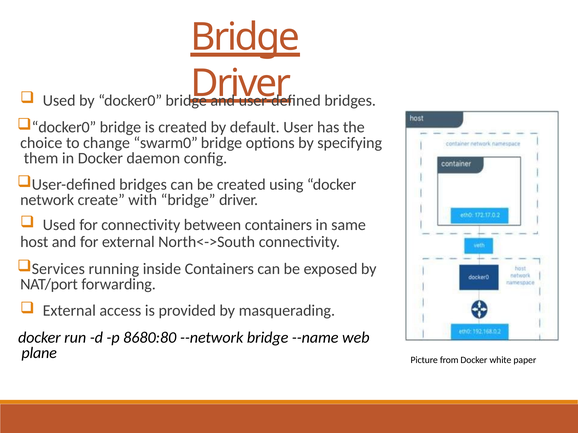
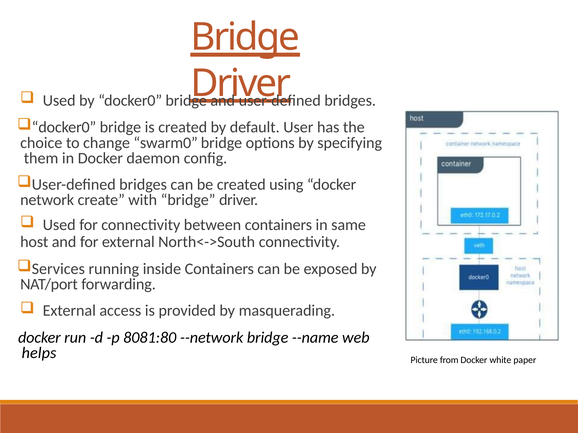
8680:80: 8680:80 -> 8081:80 (150, 338)
plane: plane -> helps (39, 353)
